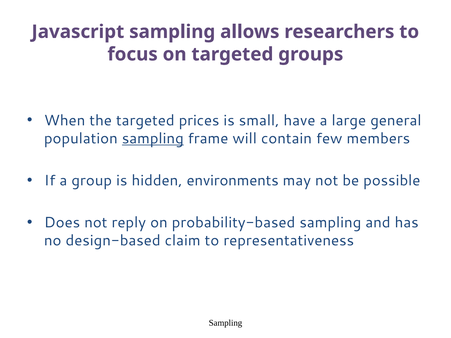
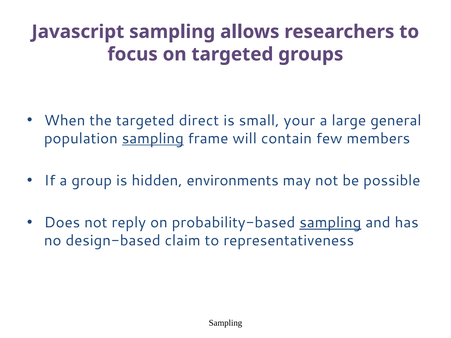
prices: prices -> direct (199, 121)
have: have -> your (299, 121)
sampling underline: none -> present (330, 223)
